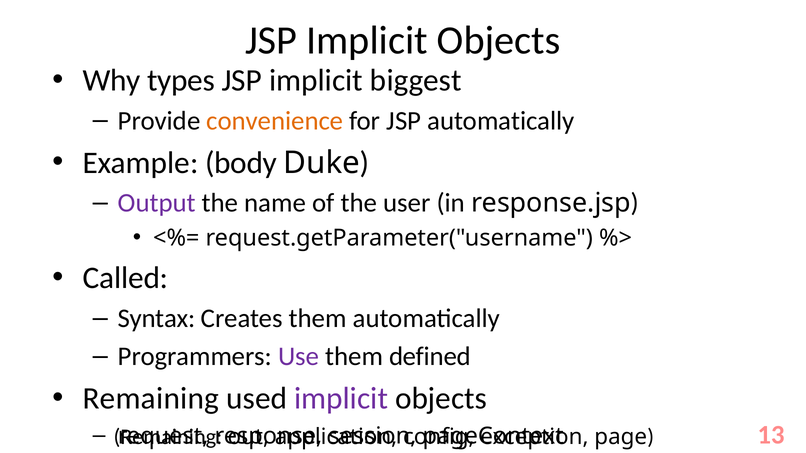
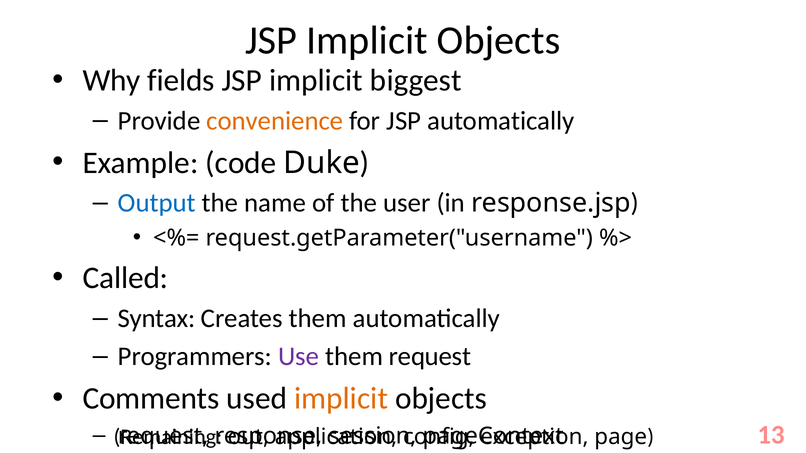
types: types -> fields (181, 80)
body: body -> code (241, 163)
Output colour: purple -> blue (157, 203)
them defined: defined -> request (430, 357)
Remaining: Remaining -> Comments (151, 399)
implicit colour: purple -> orange (341, 399)
